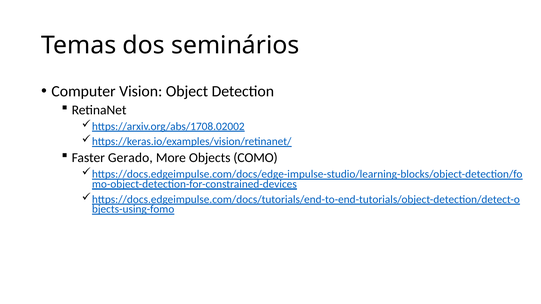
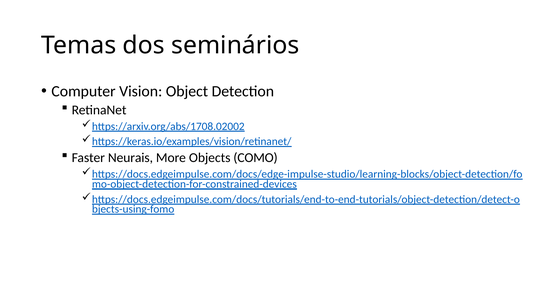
Gerado: Gerado -> Neurais (130, 158)
